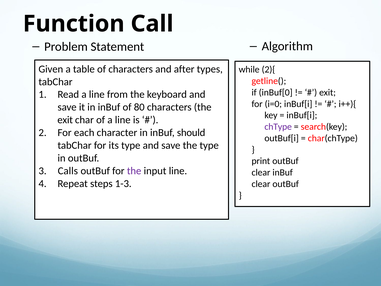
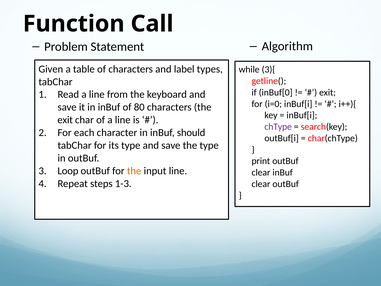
after: after -> label (184, 69)
2){: 2){ -> 3){ (269, 70)
Calls: Calls -> Loop (68, 171)
the colour: purple -> orange (134, 171)
